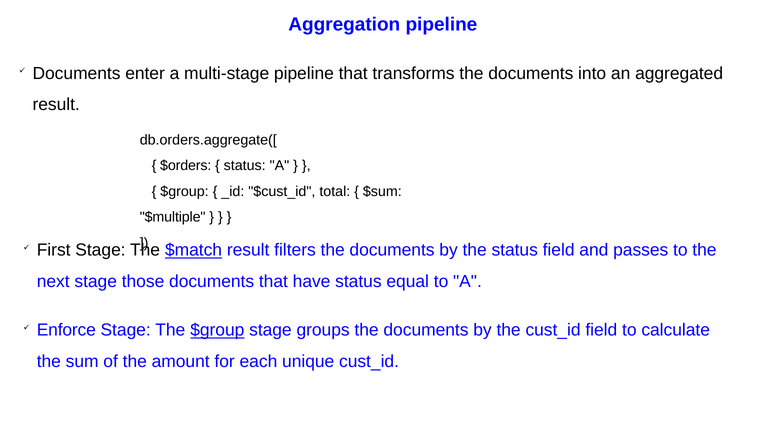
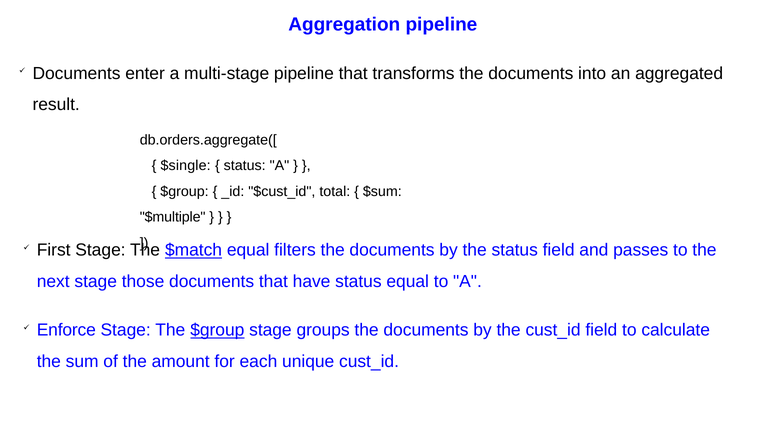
$orders: $orders -> $single (186, 166)
$match result: result -> equal (248, 250)
